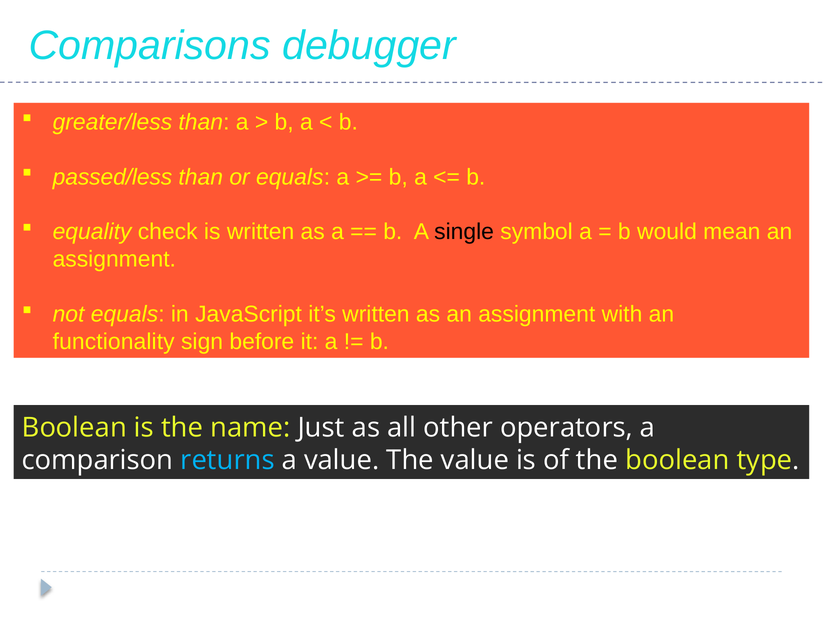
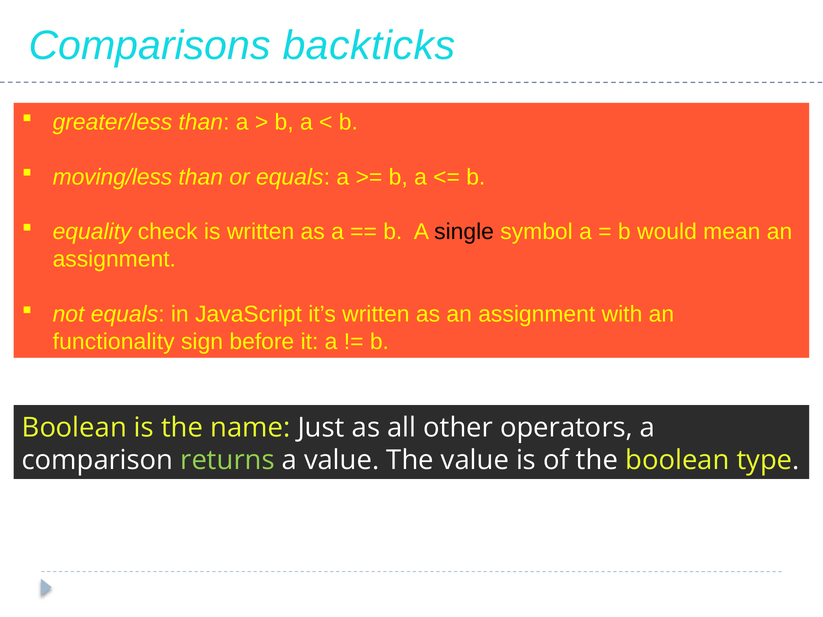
debugger: debugger -> backticks (369, 46)
passed/less: passed/less -> moving/less (112, 177)
returns colour: light blue -> light green (228, 461)
